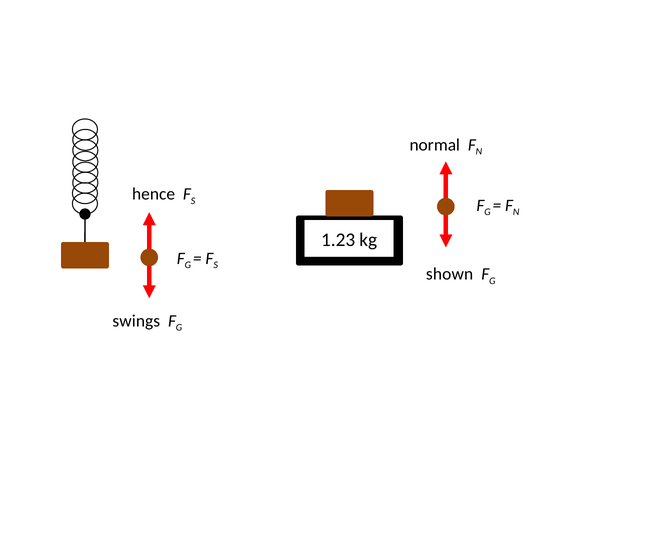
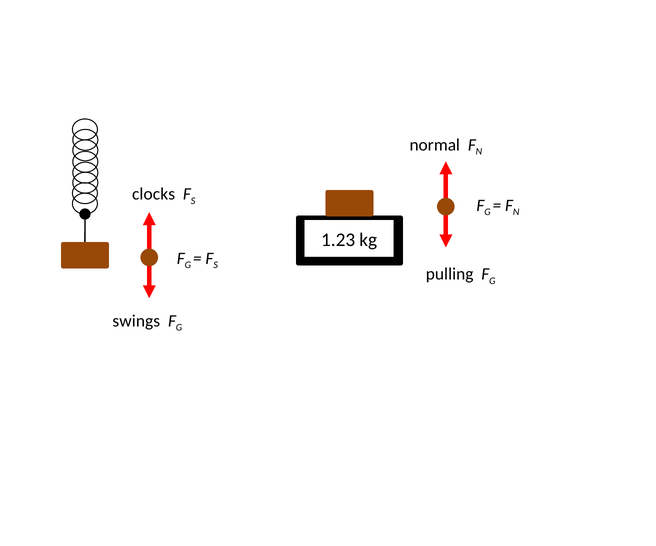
hence: hence -> clocks (154, 194)
shown: shown -> pulling (450, 274)
